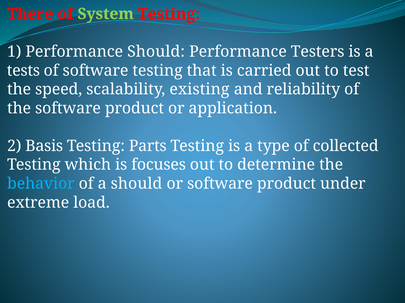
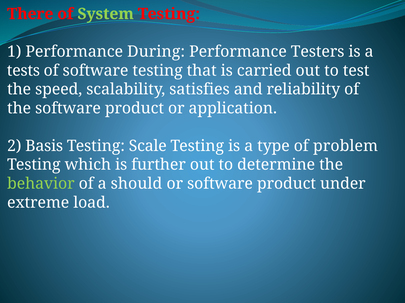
Performance Should: Should -> During (156, 52)
existing: existing -> satisfies (200, 90)
Parts: Parts -> Scale (148, 146)
collected: collected -> problem (346, 146)
focuses: focuses -> further (159, 165)
behavior colour: light blue -> light green (41, 184)
